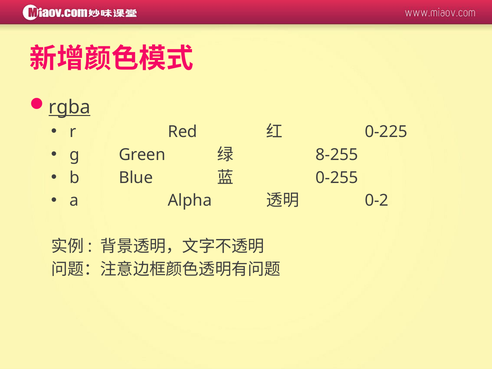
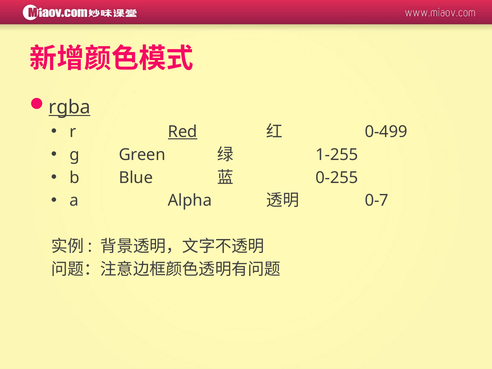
Red underline: none -> present (183, 132)
0-225: 0-225 -> 0-499 (386, 132)
8-255: 8-255 -> 1-255 (337, 155)
0-2: 0-2 -> 0-7 (377, 201)
